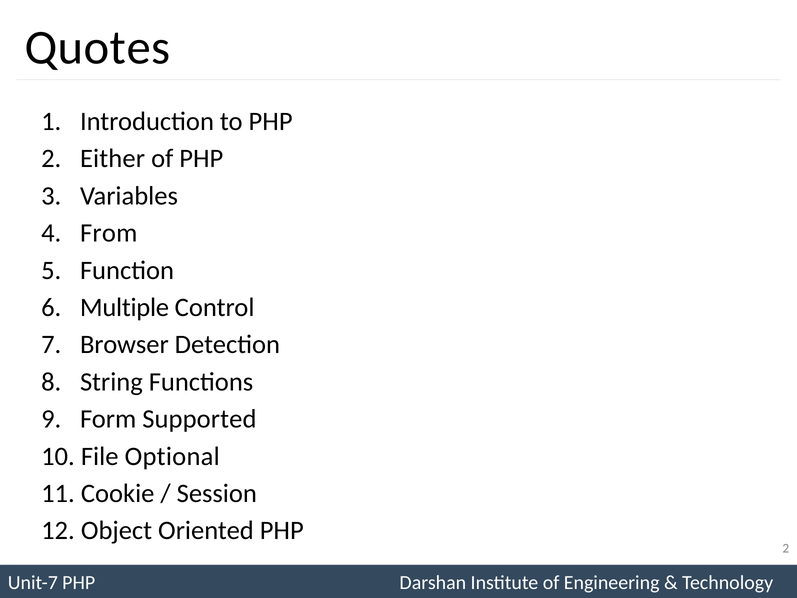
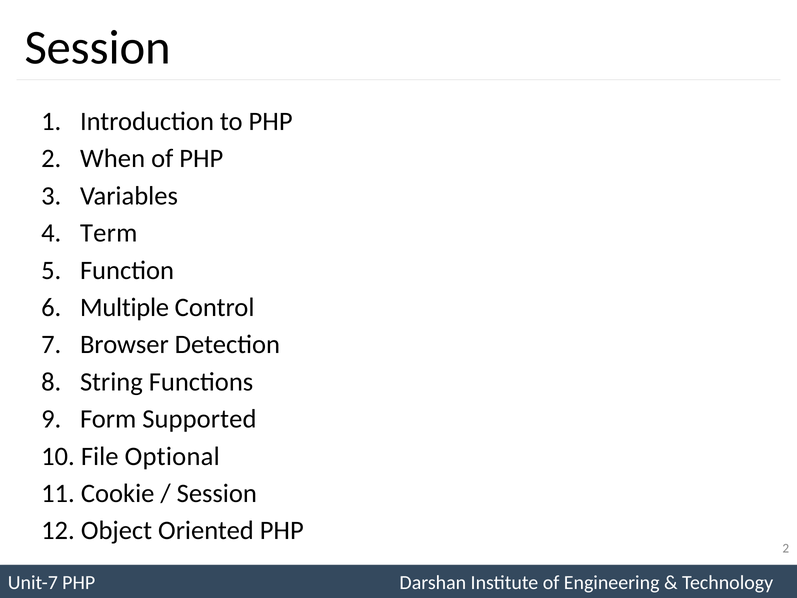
Quotes: Quotes -> Session (98, 48)
Either: Either -> When (113, 159)
From: From -> Term (109, 233)
